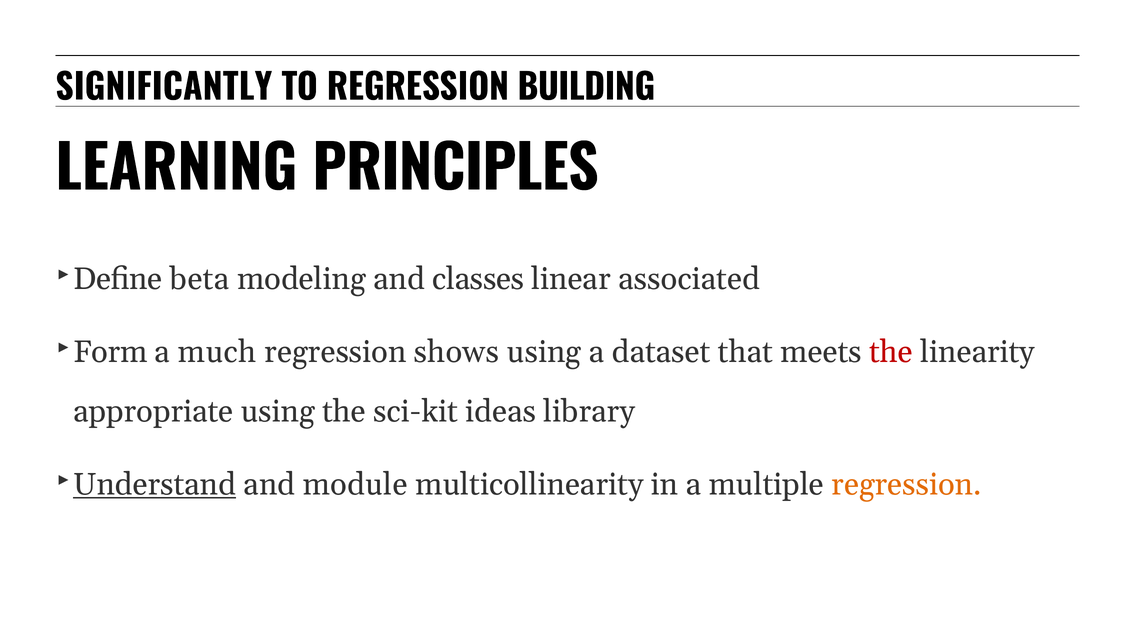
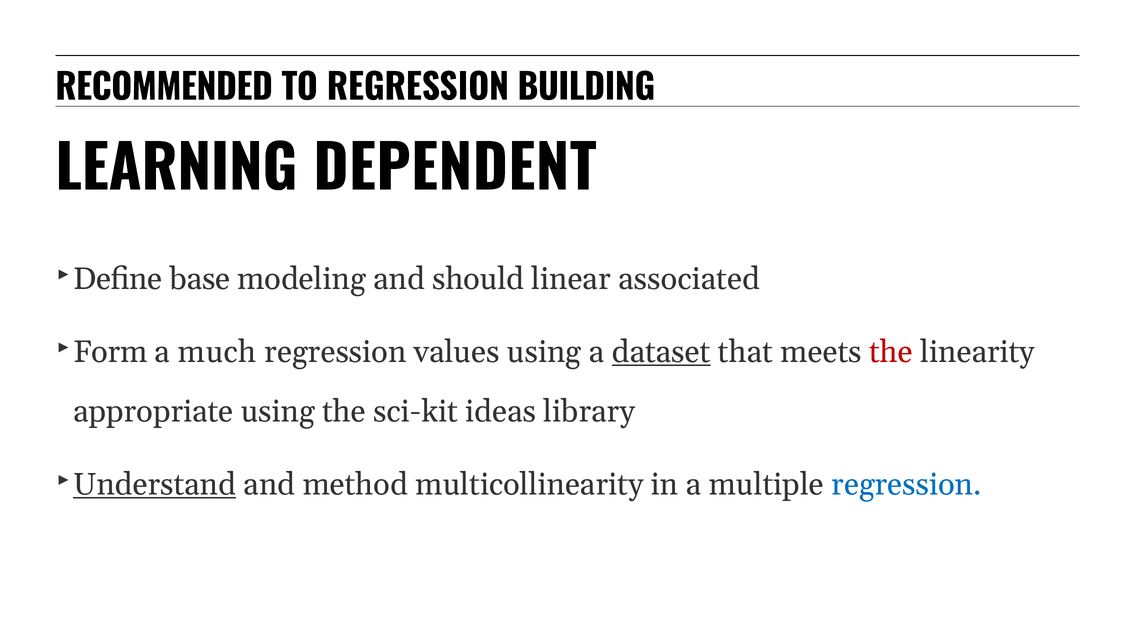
SIGNIFICANTLY: SIGNIFICANTLY -> RECOMMENDED (164, 88)
PRINCIPLES: PRINCIPLES -> DEPENDENT (455, 170)
beta: beta -> base (200, 279)
classes: classes -> should (478, 279)
shows: shows -> values (457, 352)
dataset underline: none -> present (661, 352)
module: module -> method (355, 485)
regression colour: orange -> blue (907, 485)
